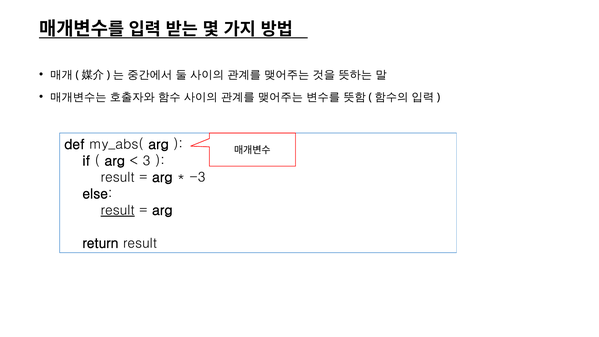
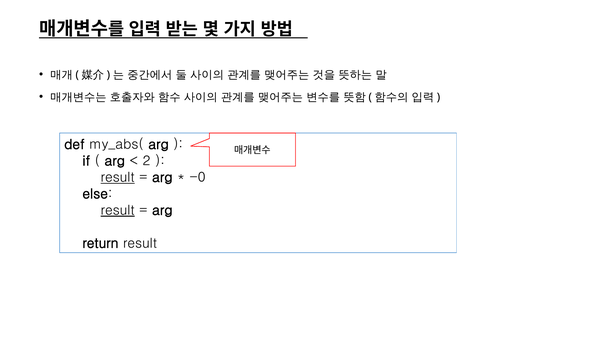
3: 3 -> 2 (147, 161)
result underline: none -> present (118, 177)
-3: -3 -> -0 (198, 177)
